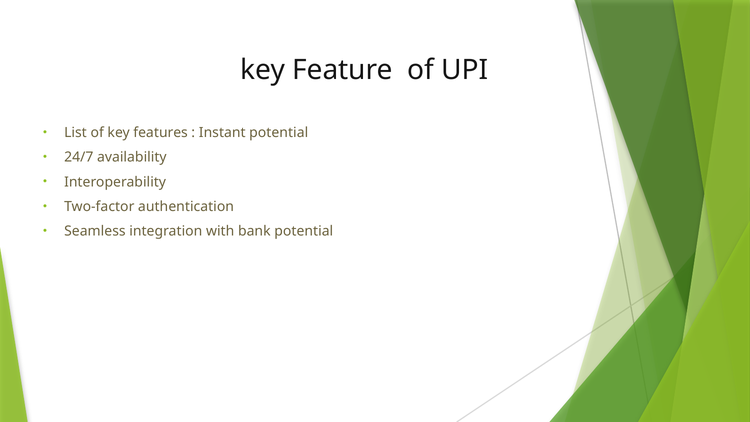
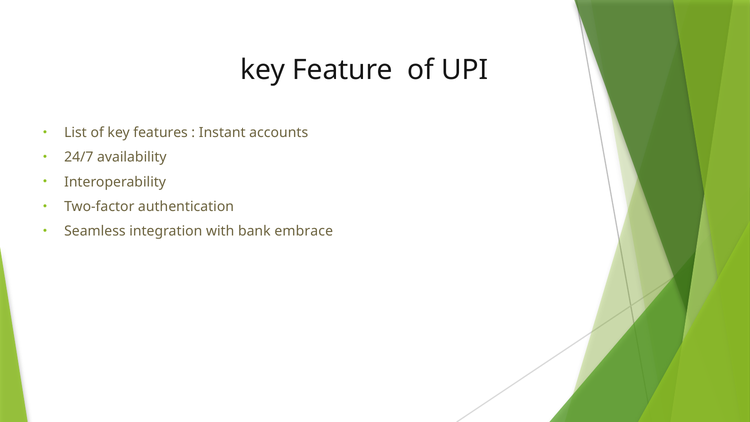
Instant potential: potential -> accounts (279, 133)
bank potential: potential -> embrace (304, 231)
